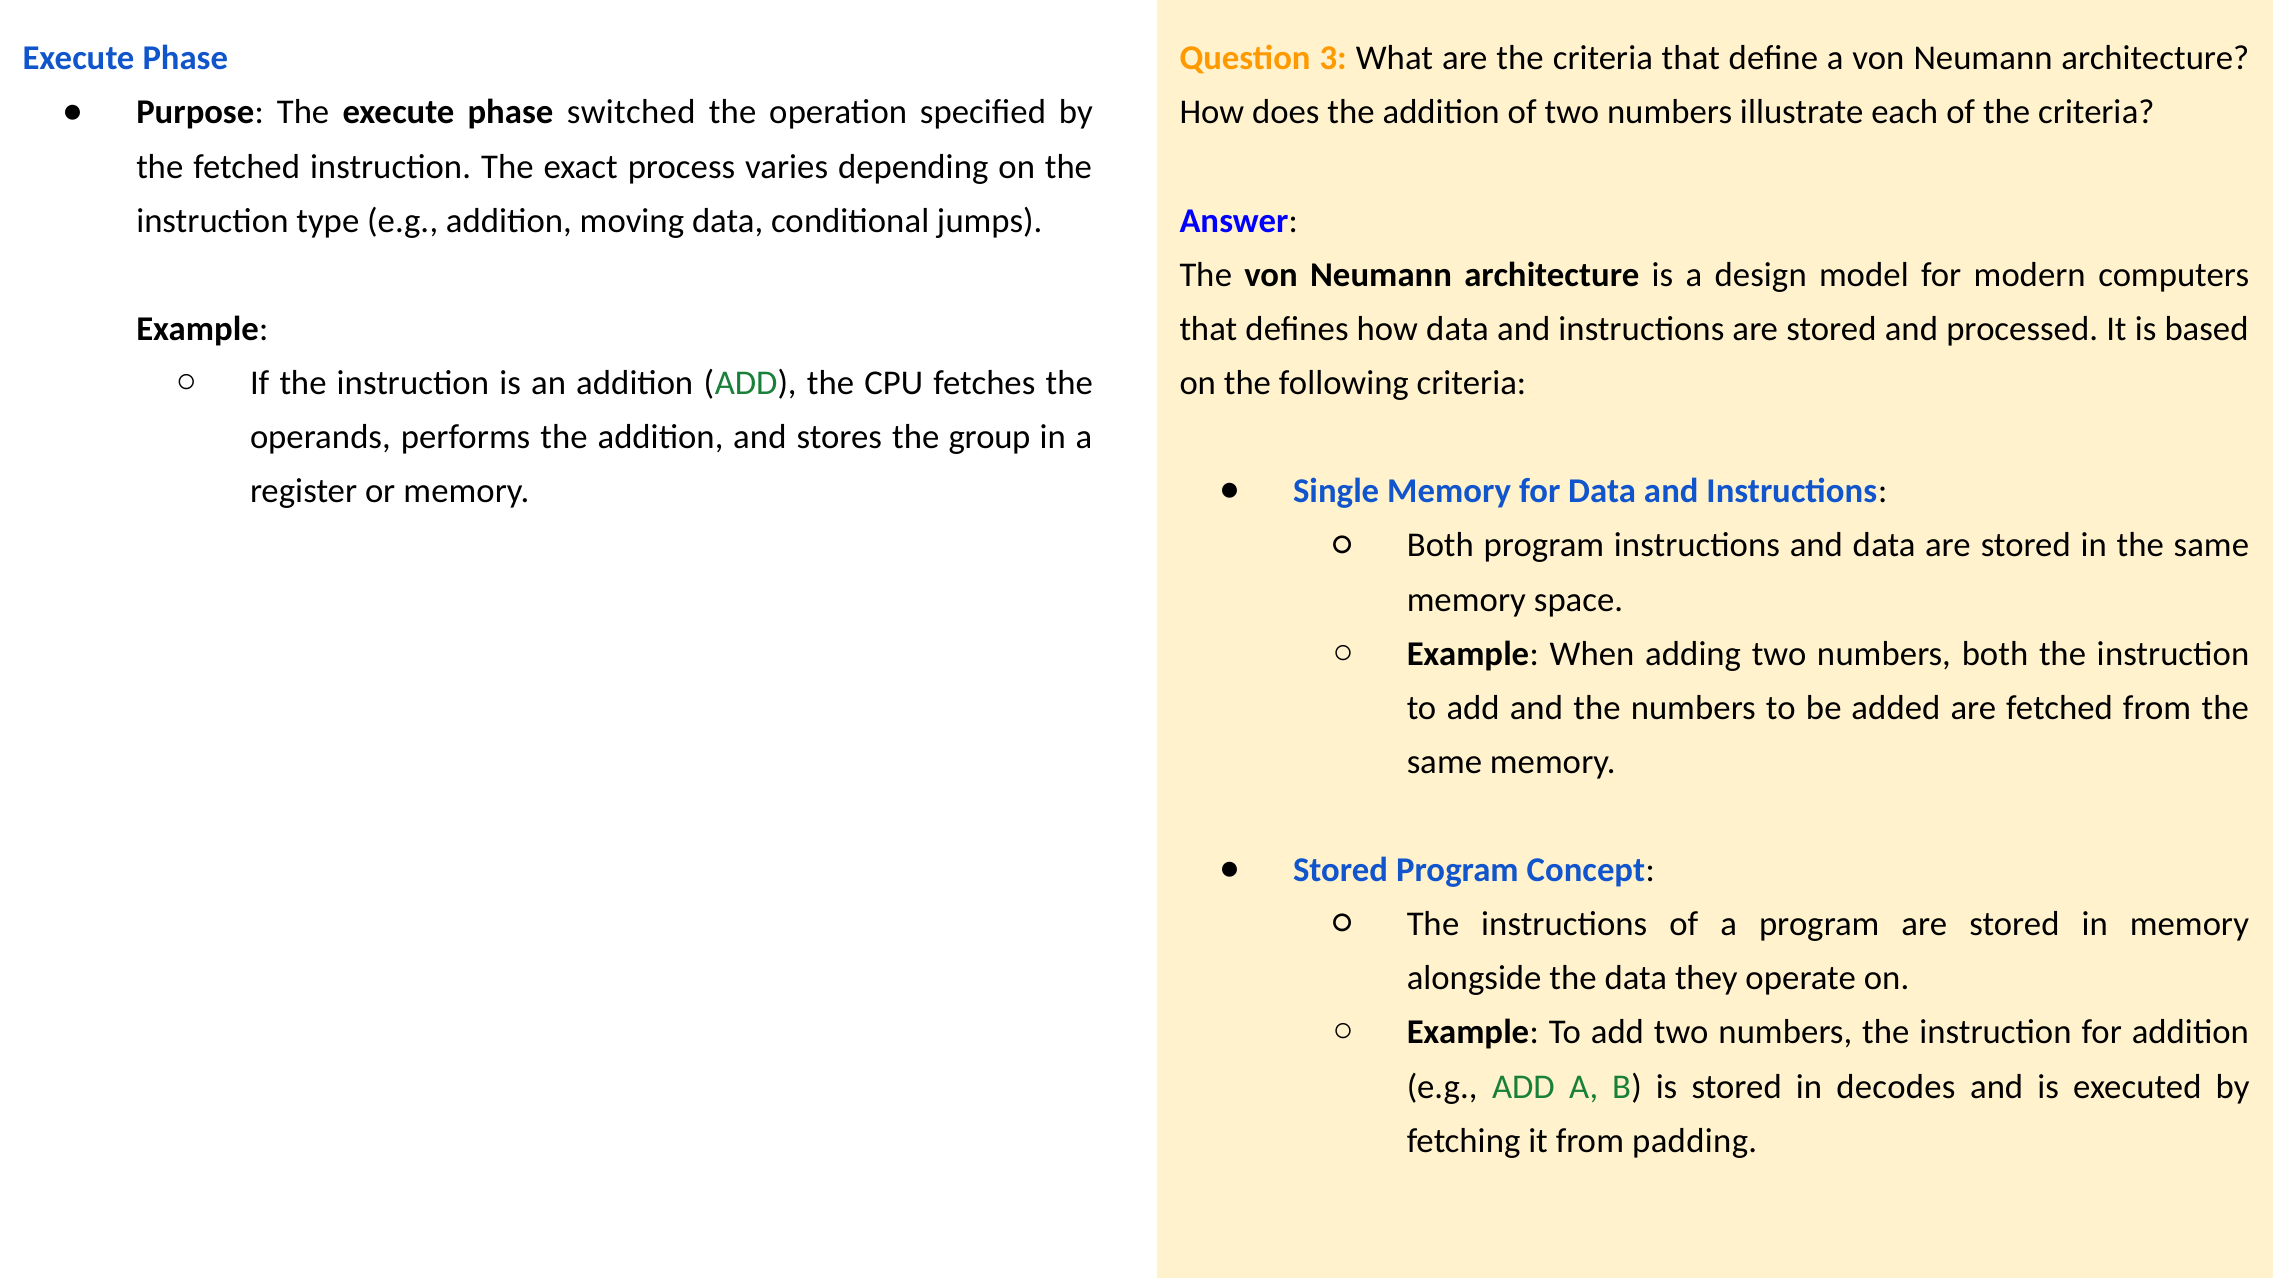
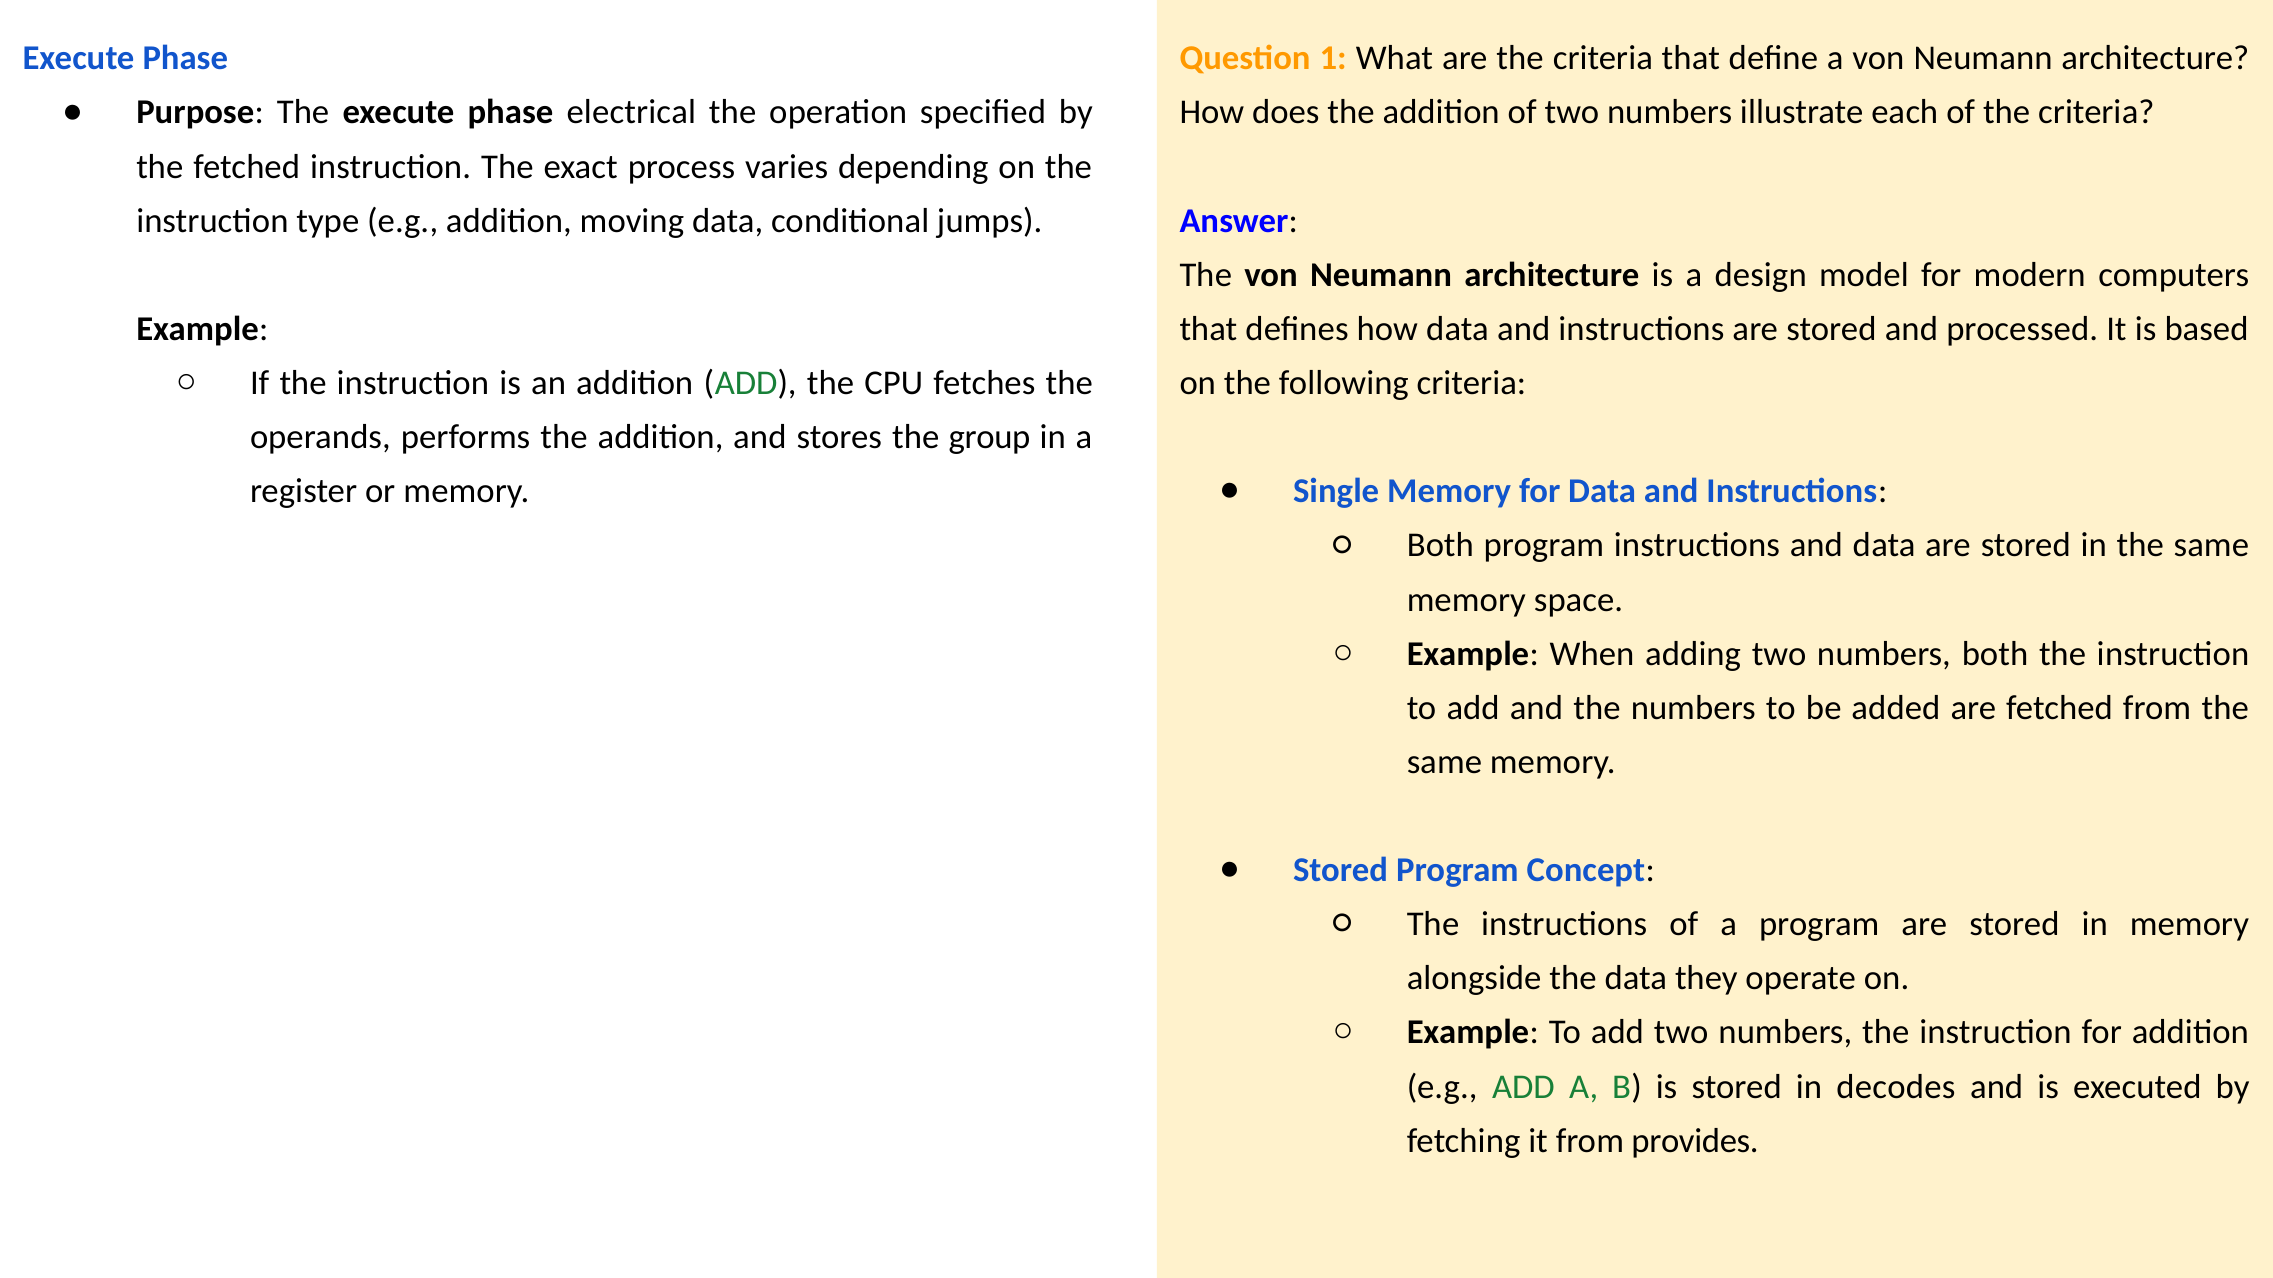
3: 3 -> 1 (1333, 58)
switched: switched -> electrical (631, 113)
padding: padding -> provides (1695, 1141)
